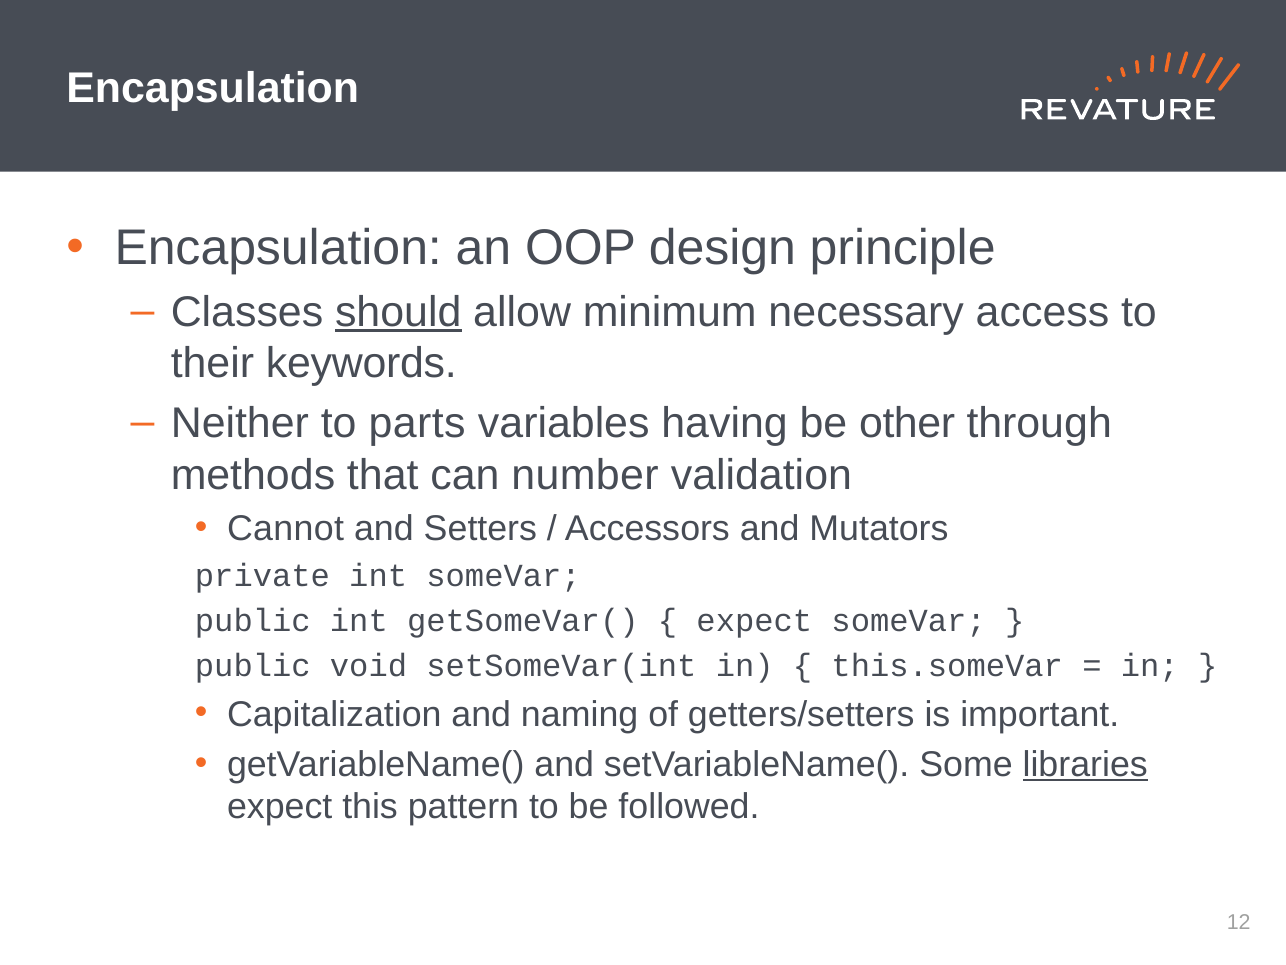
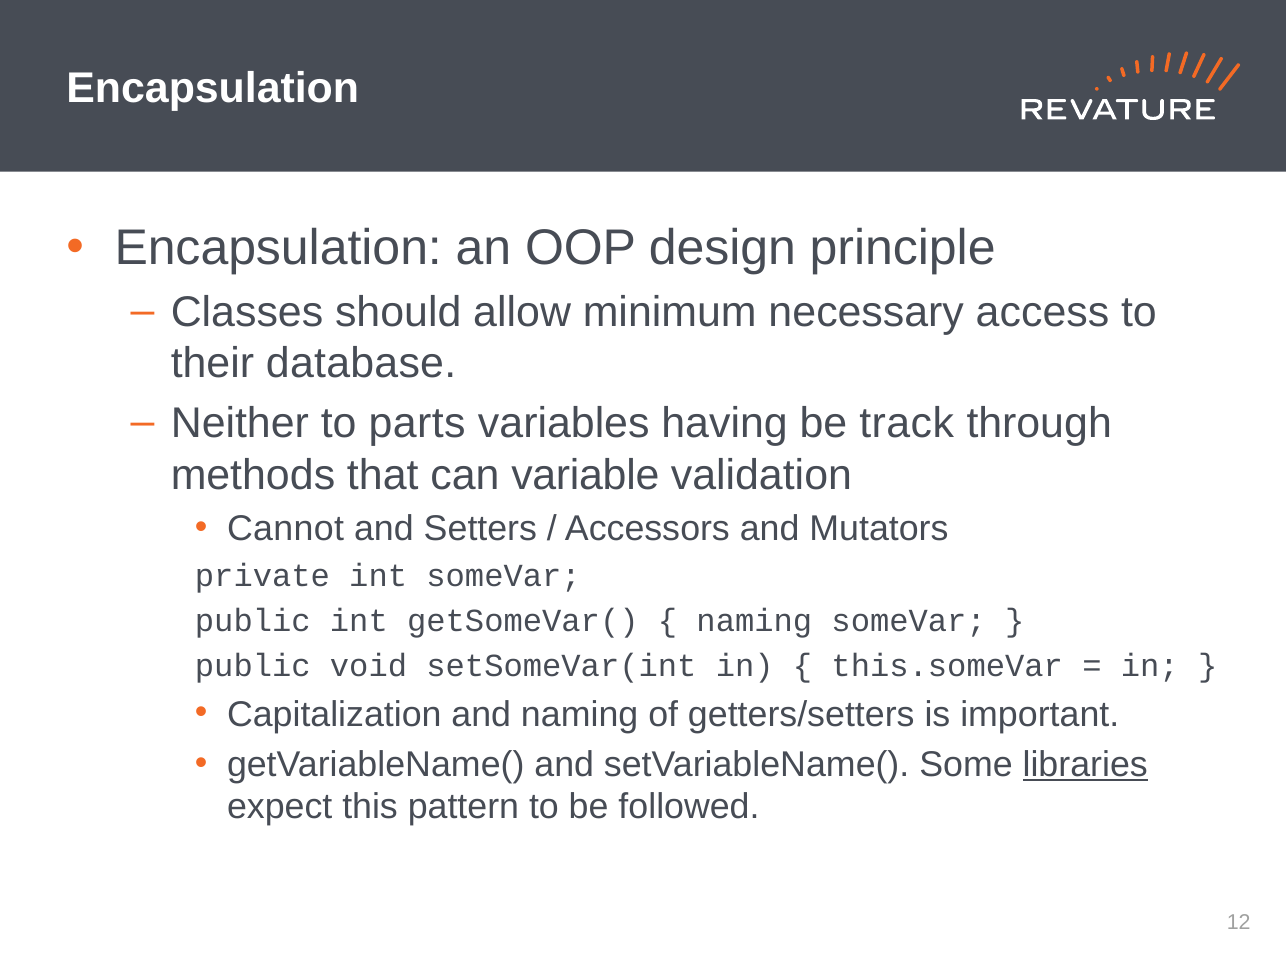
should underline: present -> none (398, 312)
keywords: keywords -> database (361, 364)
other: other -> track (907, 424)
number: number -> variable (585, 475)
expect: expect -> naming (754, 621)
